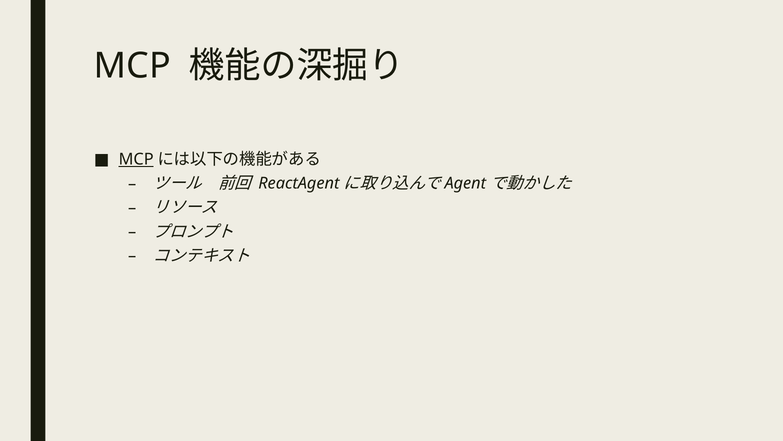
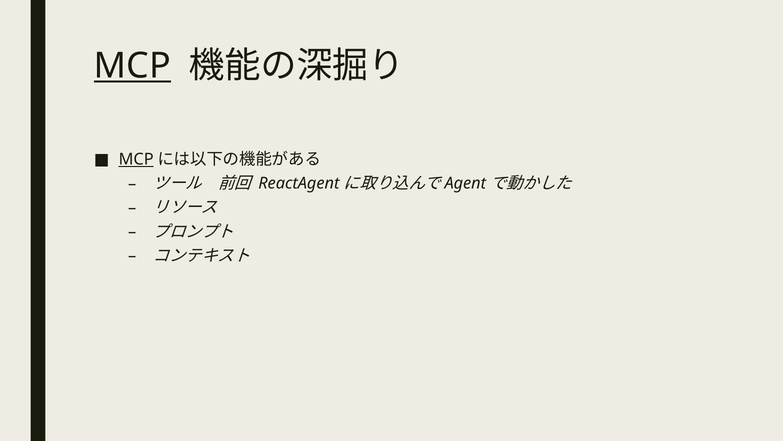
MCP underline: none -> present (132, 66)
